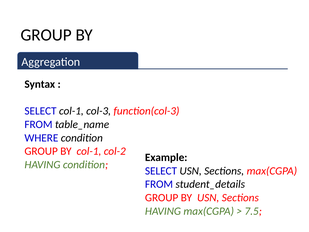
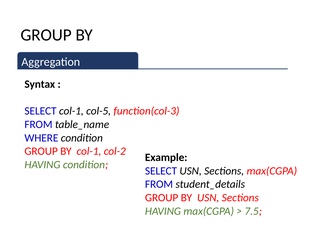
col-3: col-3 -> col-5 (99, 111)
